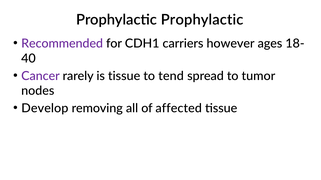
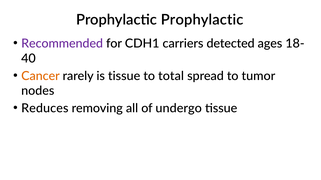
however: however -> detected (231, 44)
Cancer colour: purple -> orange (40, 76)
tend: tend -> total (171, 76)
Develop: Develop -> Reduces (45, 109)
affected: affected -> undergo (179, 109)
